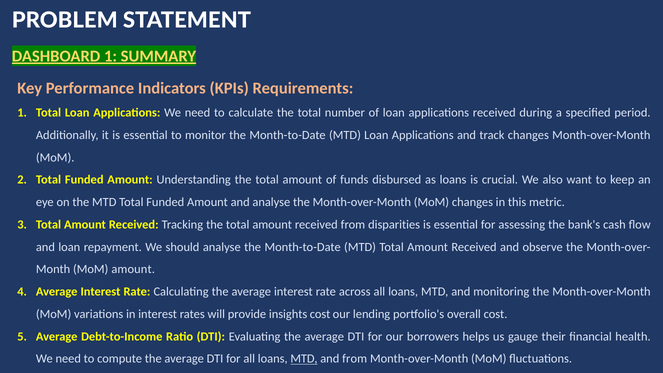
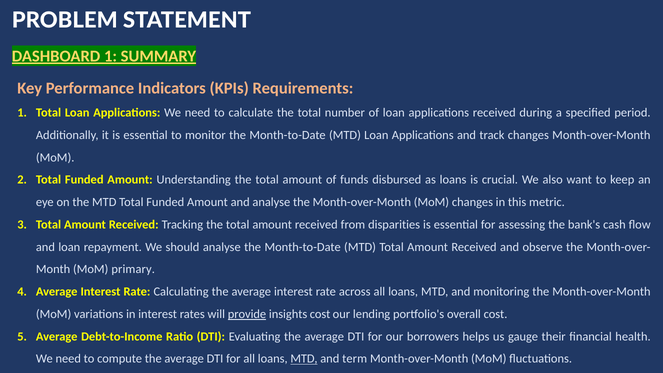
MoM amount: amount -> primary (133, 269)
provide underline: none -> present (247, 314)
and from: from -> term (355, 359)
